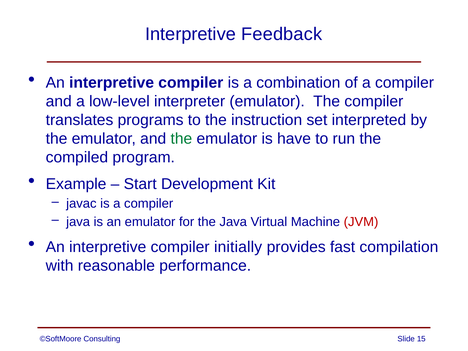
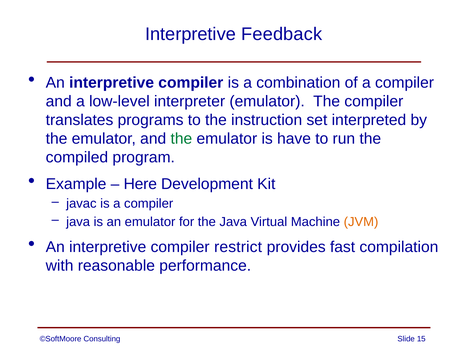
Start: Start -> Here (140, 184)
JVM colour: red -> orange (361, 222)
initially: initially -> restrict (238, 247)
